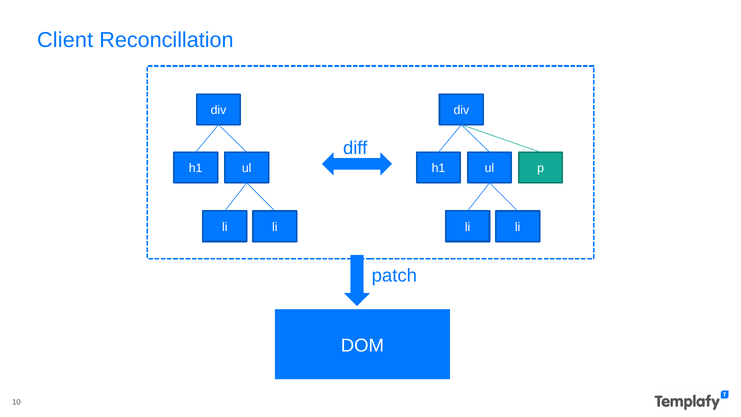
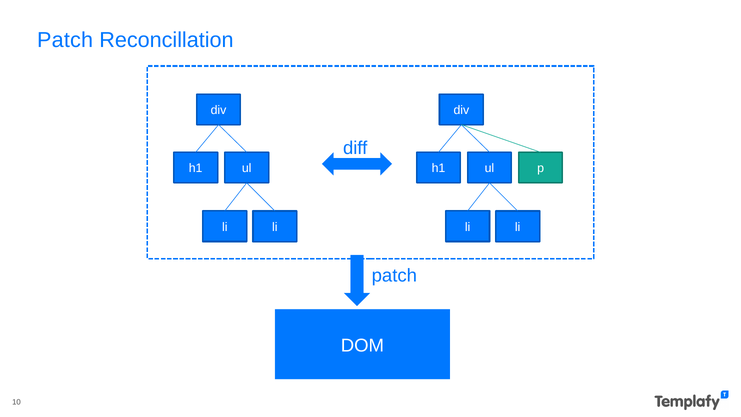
Client: Client -> Patch (65, 40)
